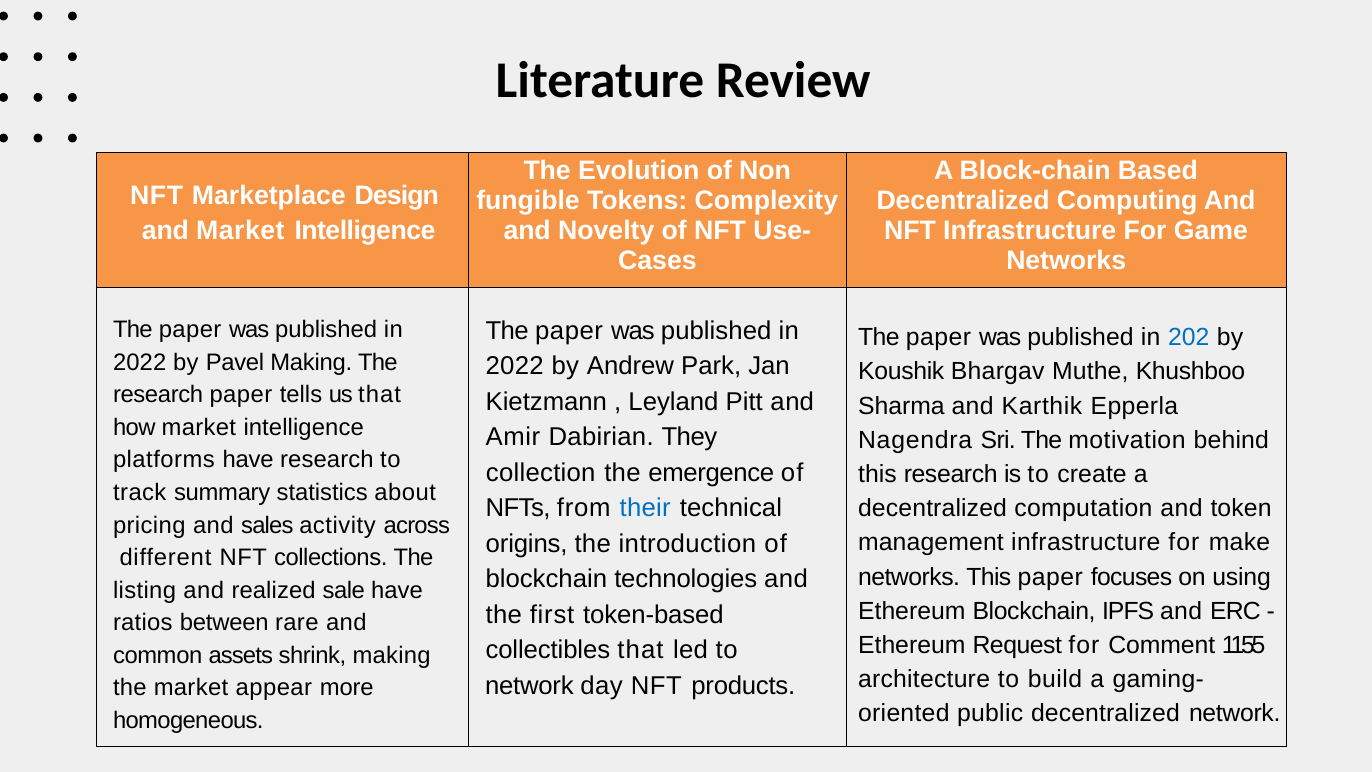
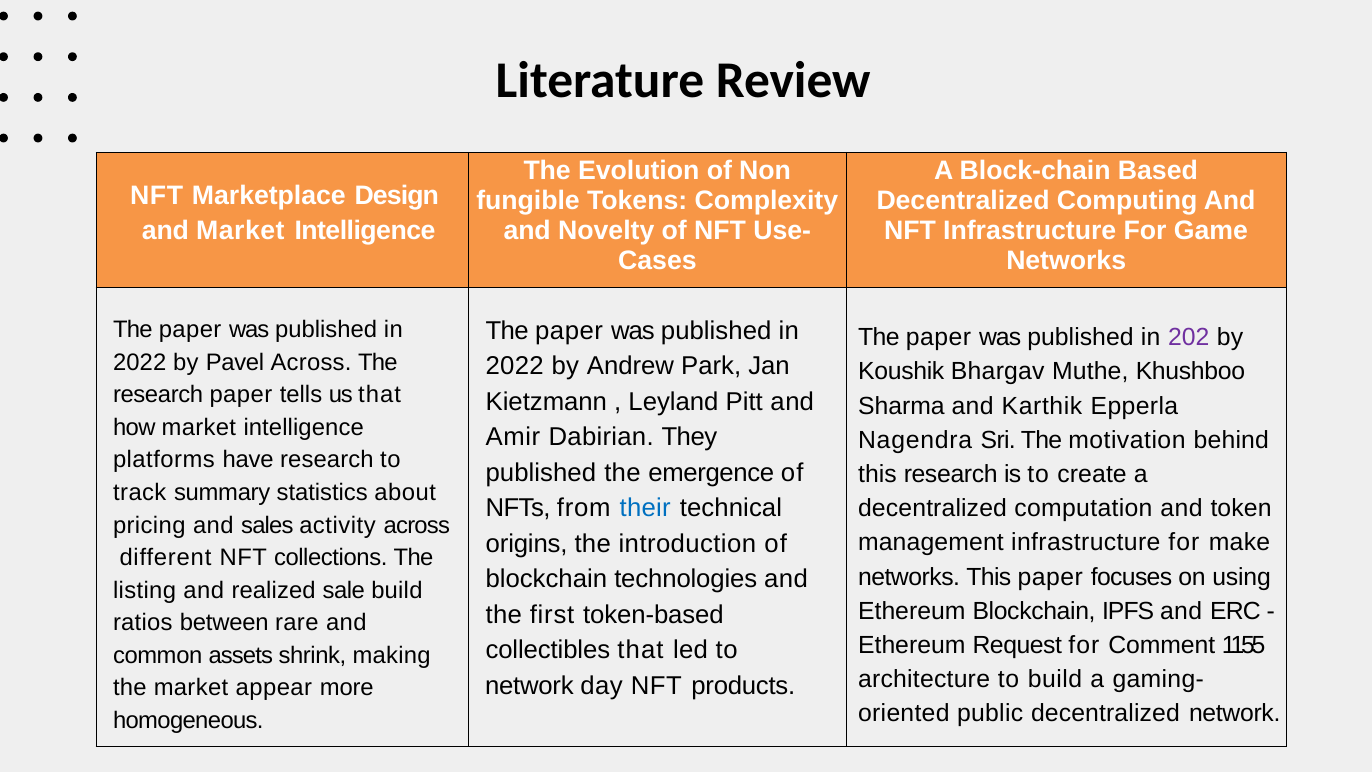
202 colour: blue -> purple (1189, 338)
Pavel Making: Making -> Across (311, 362)
collection: collection -> published (541, 473)
sale have: have -> build (397, 590)
